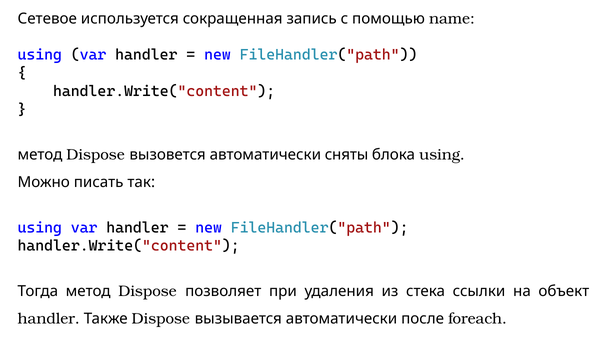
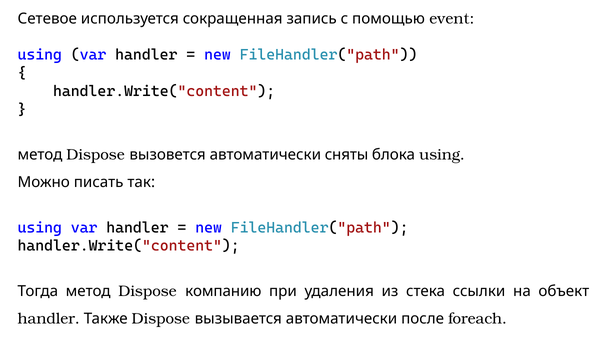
name: name -> event (452, 19)
позволяет: позволяет -> компанию (223, 292)
